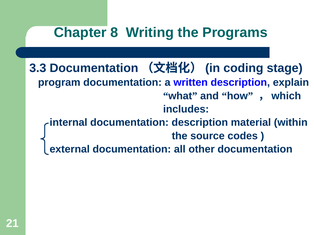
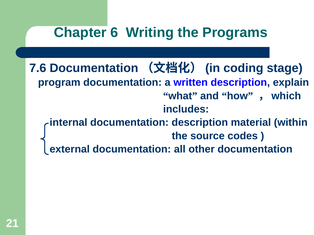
8: 8 -> 6 (114, 33)
3.3: 3.3 -> 7.6 (38, 68)
